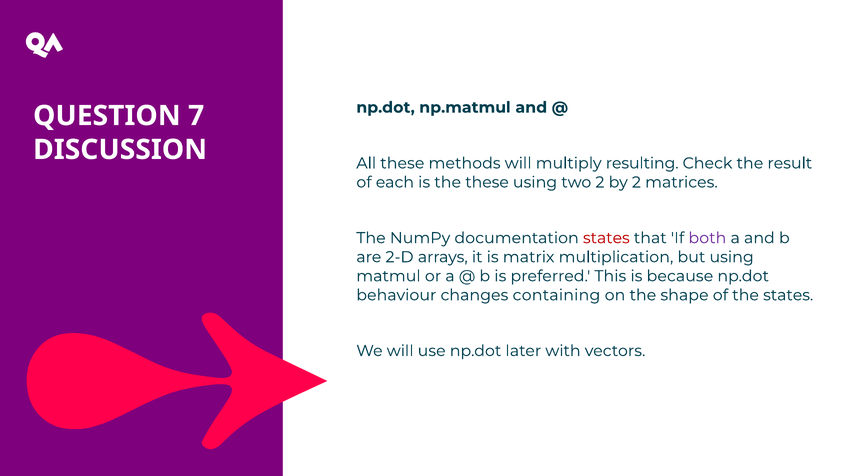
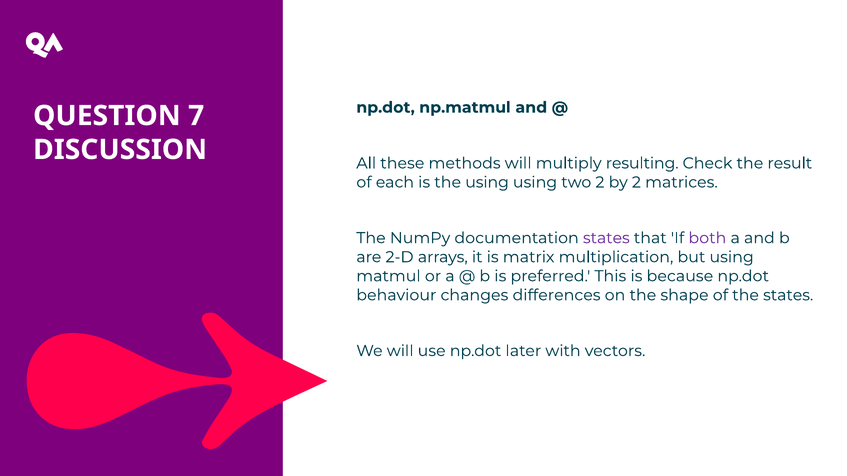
the these: these -> using (487, 182)
states colour: red -> purple (606, 238)
containing: containing -> differences (557, 295)
